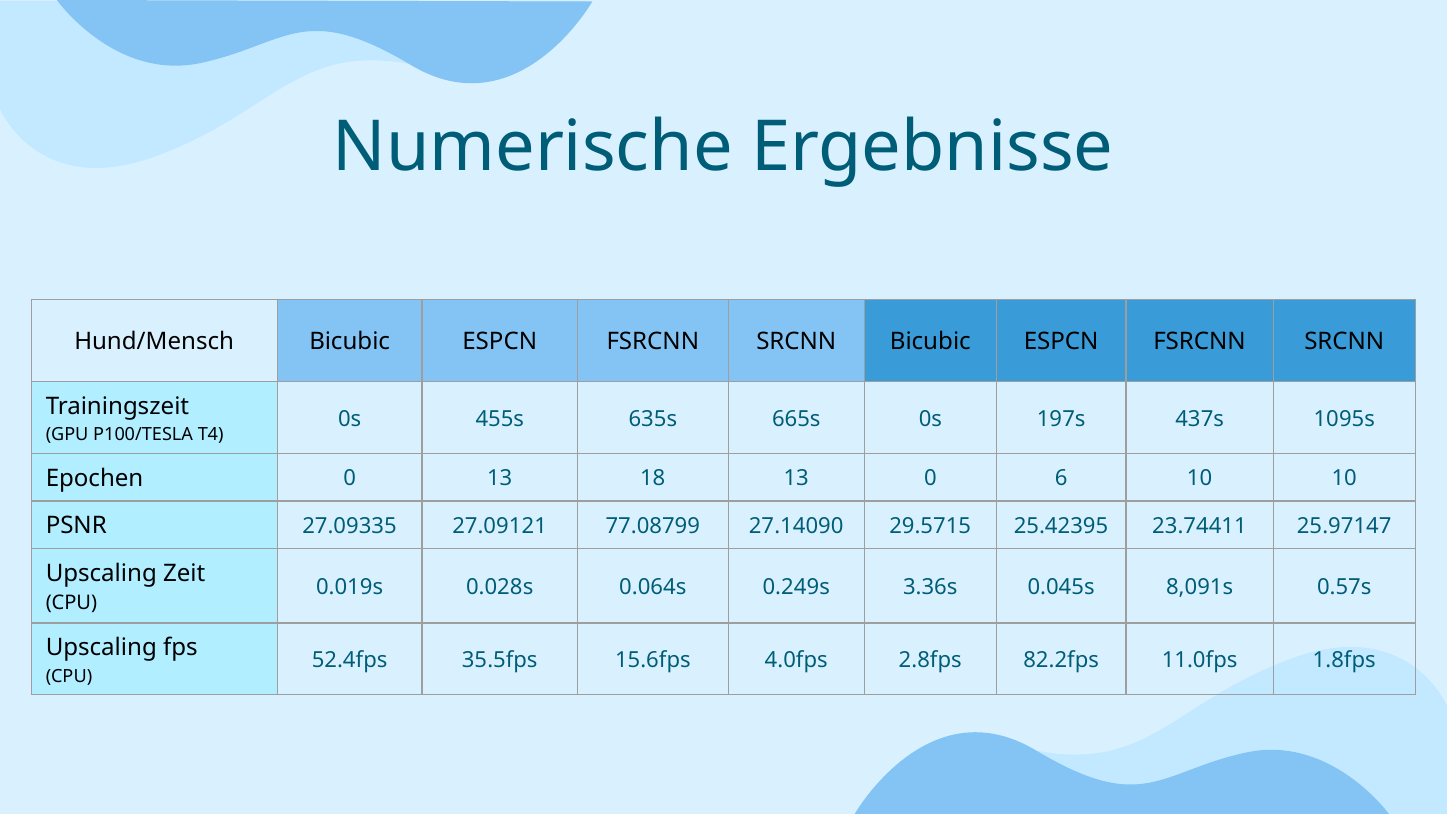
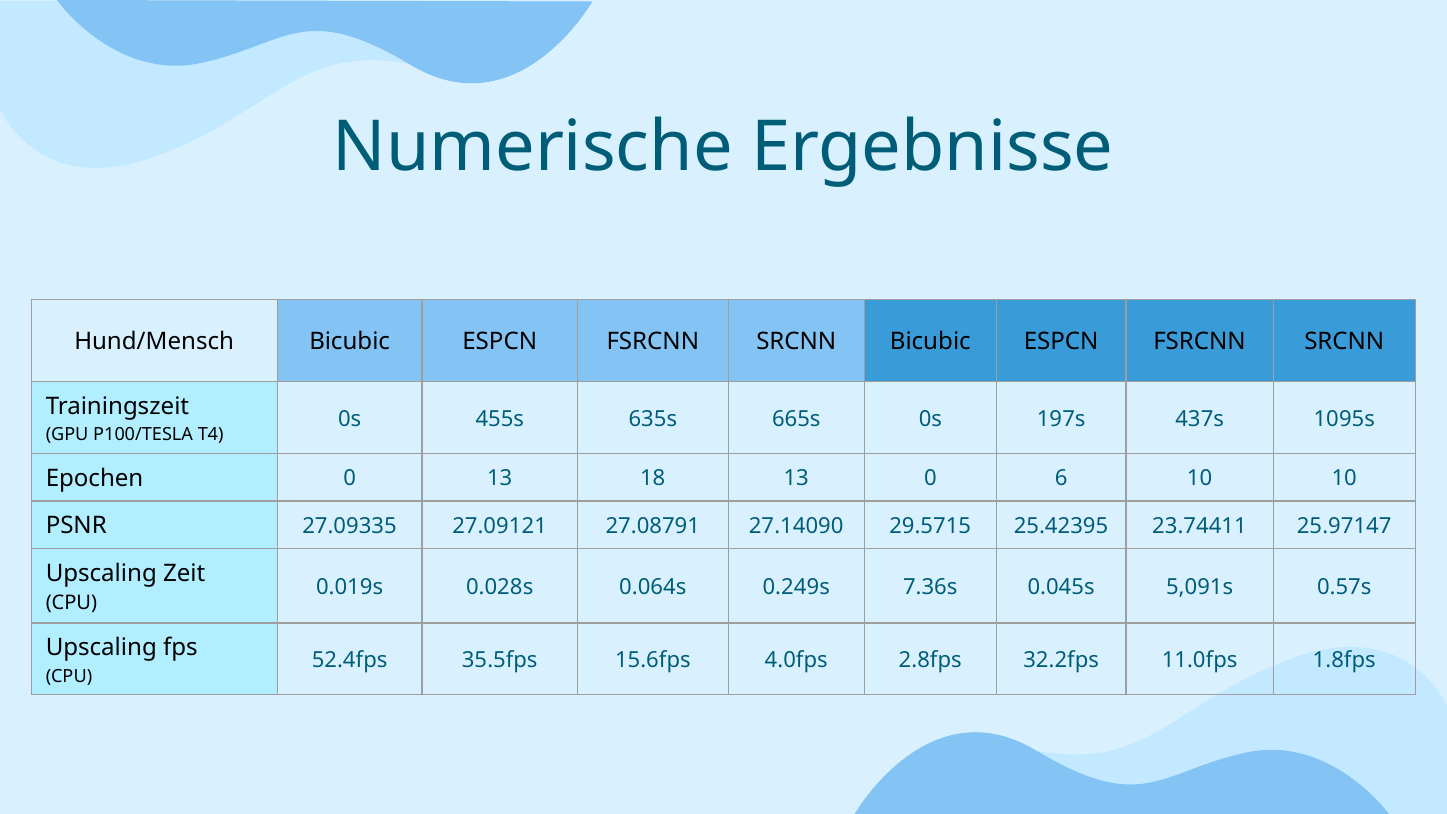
77.08799: 77.08799 -> 27.08791 (653, 526)
3.36s: 3.36s -> 7.36s (930, 587)
8,091s: 8,091s -> 5,091s (1200, 587)
82.2fps: 82.2fps -> 32.2fps (1061, 660)
